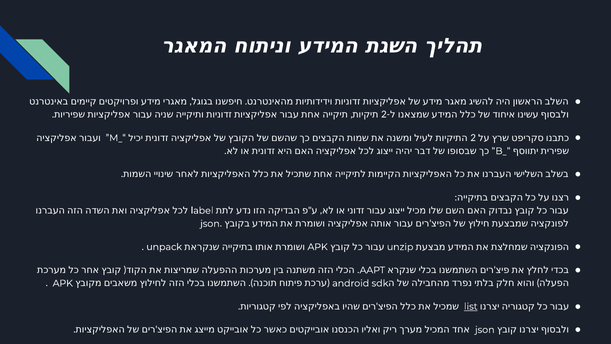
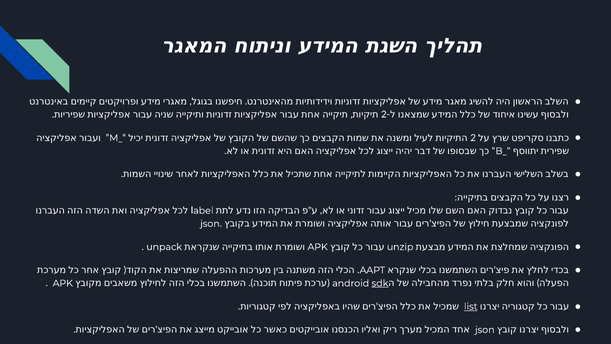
sdk underline: none -> present (380, 283)
